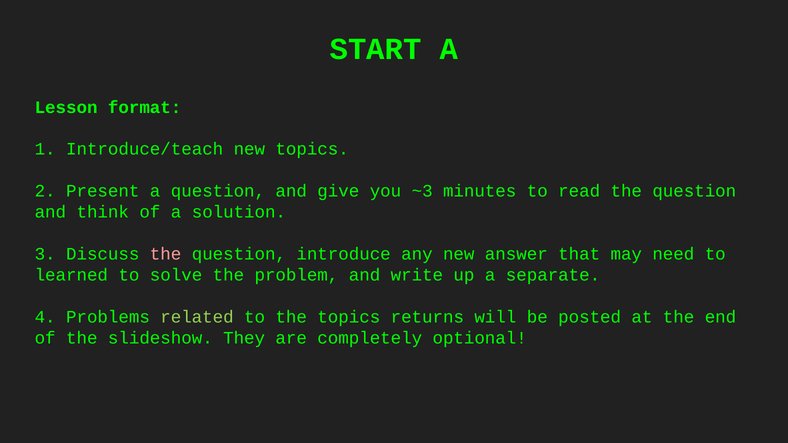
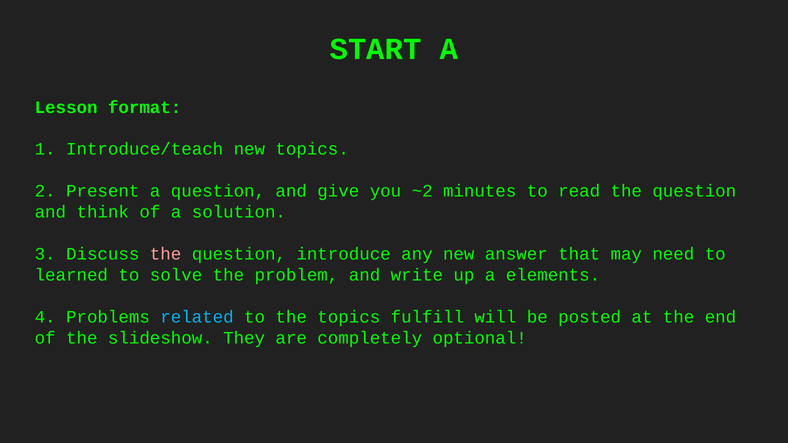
~3: ~3 -> ~2 (422, 191)
separate: separate -> elements (553, 275)
related colour: light green -> light blue (197, 317)
returns: returns -> fulfill (427, 317)
